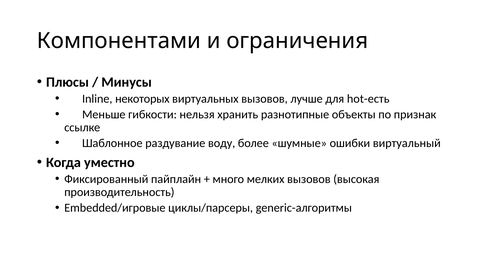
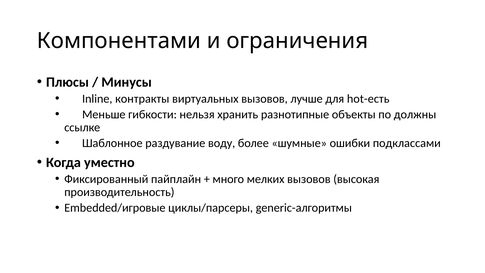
некоторых: некоторых -> контракты (142, 99)
признак: признак -> должны (415, 114)
виртуальный: виртуальный -> подклассами (407, 143)
